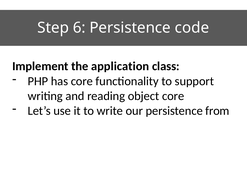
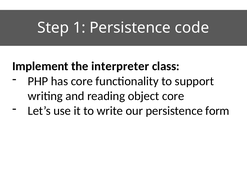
6: 6 -> 1 (79, 28)
application: application -> interpreter (120, 66)
from: from -> form (217, 110)
